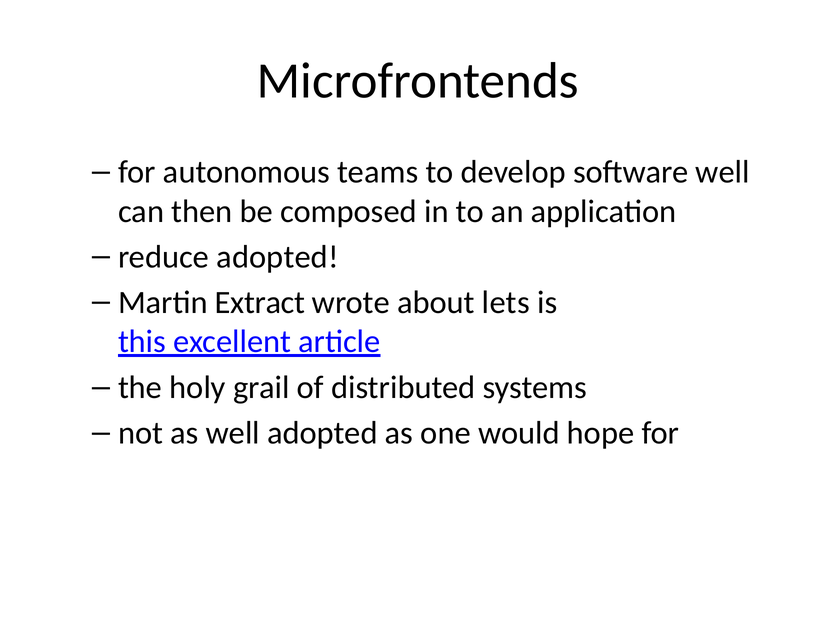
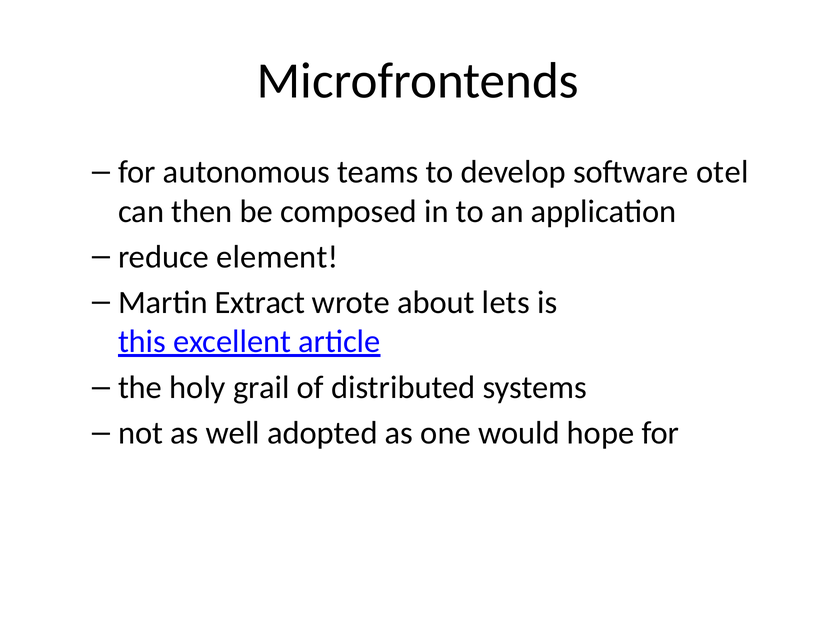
software well: well -> otel (722, 172)
reduce adopted: adopted -> element (277, 257)
